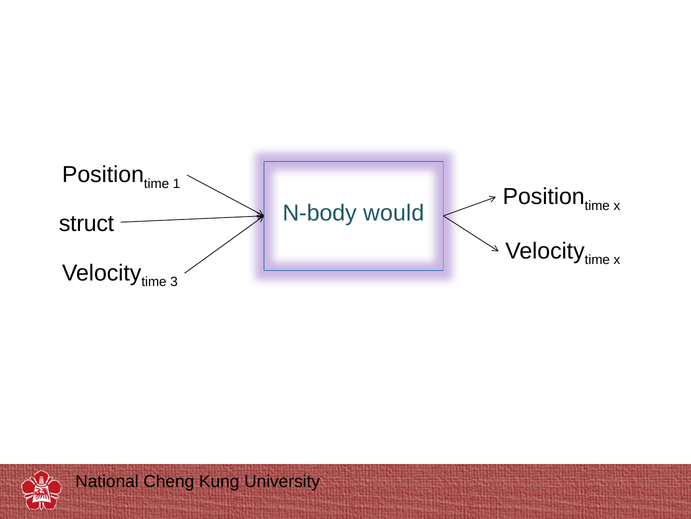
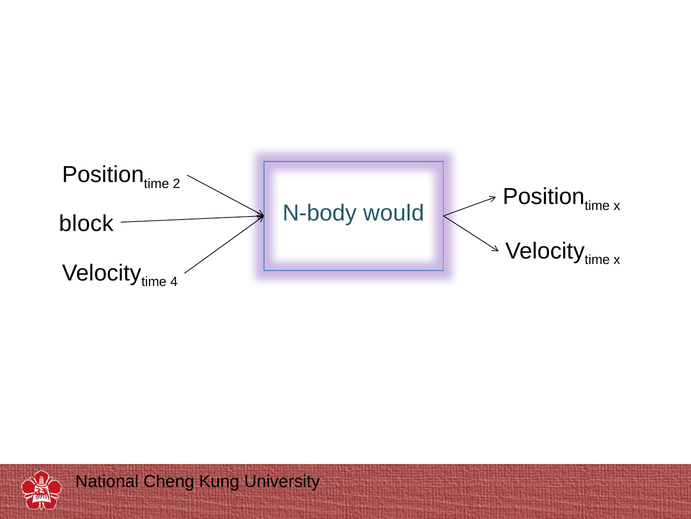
1: 1 -> 2 (177, 183)
struct: struct -> block (86, 223)
3: 3 -> 4 (174, 282)
